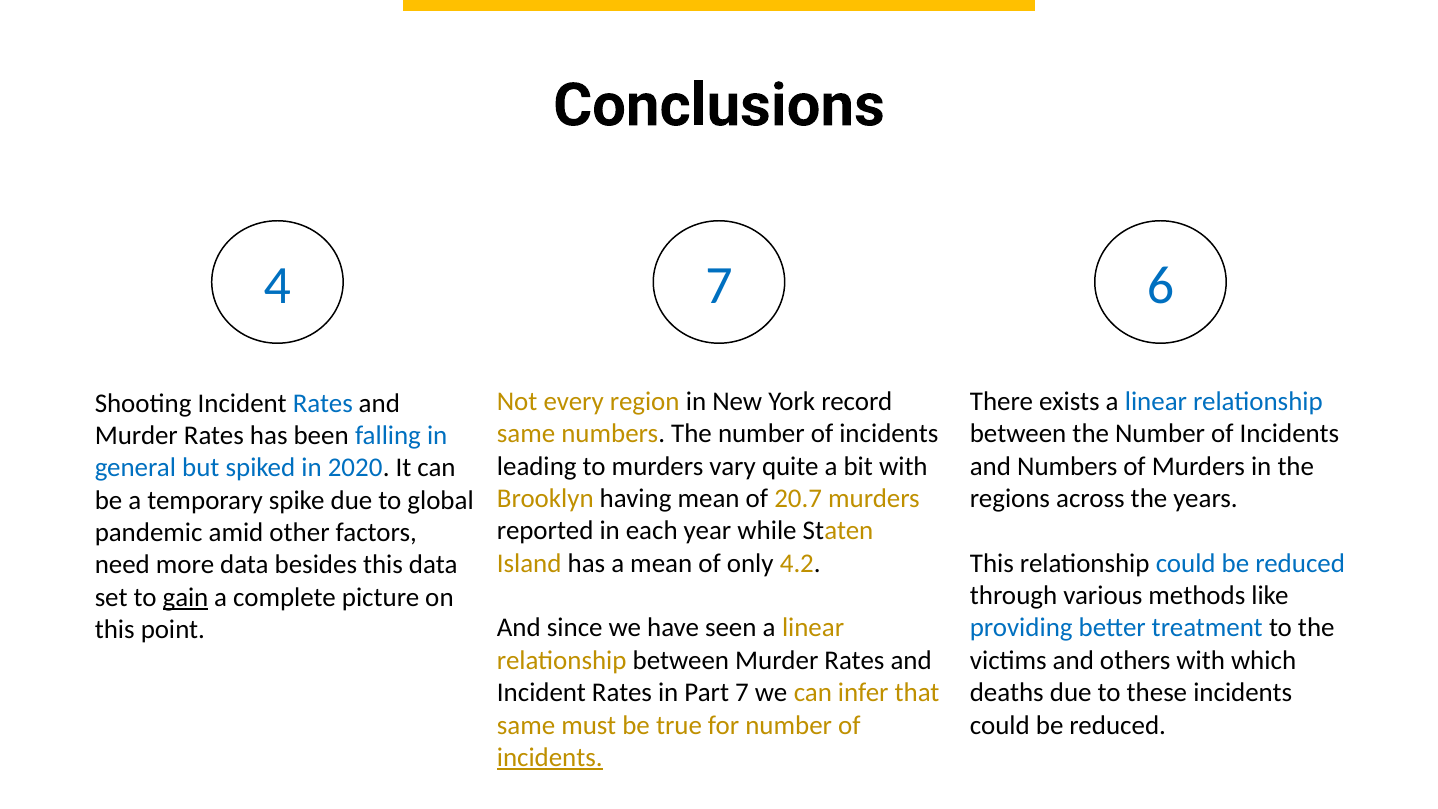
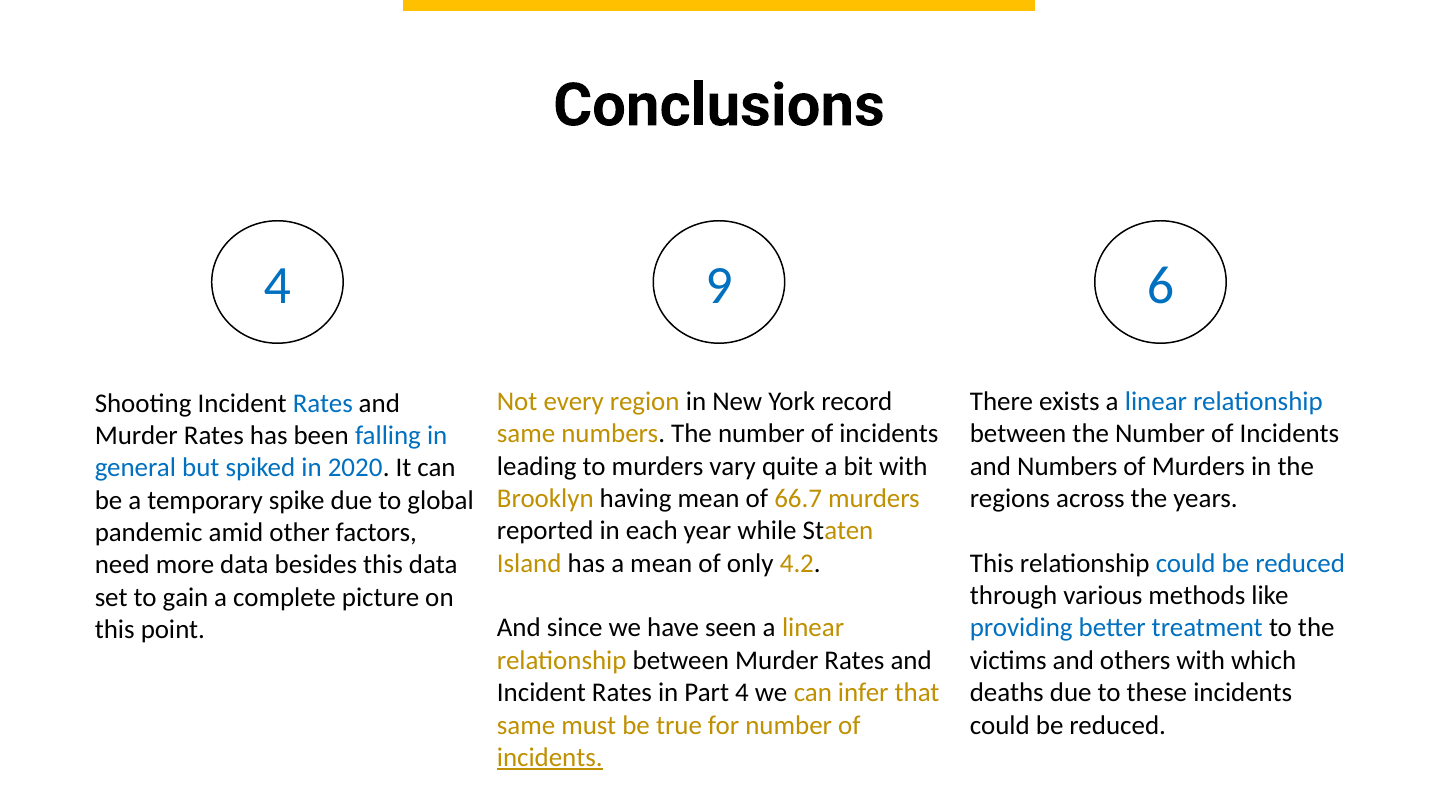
4 7: 7 -> 9 (719, 286)
20.7: 20.7 -> 66.7 (798, 499)
gain underline: present -> none (185, 597)
Part 7: 7 -> 4 (742, 693)
